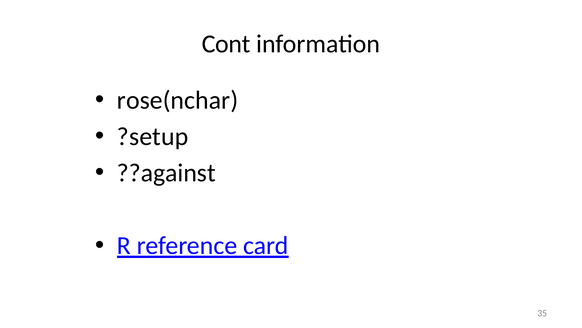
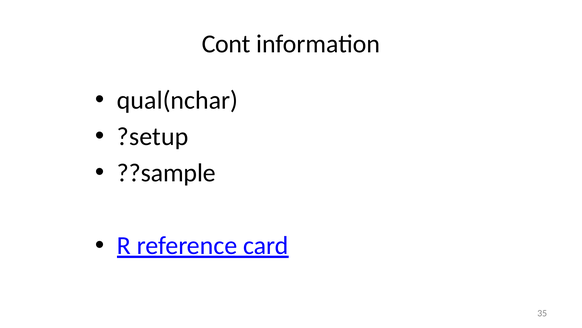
rose(nchar: rose(nchar -> qual(nchar (178, 100)
??against: ??against -> ??sample (166, 173)
